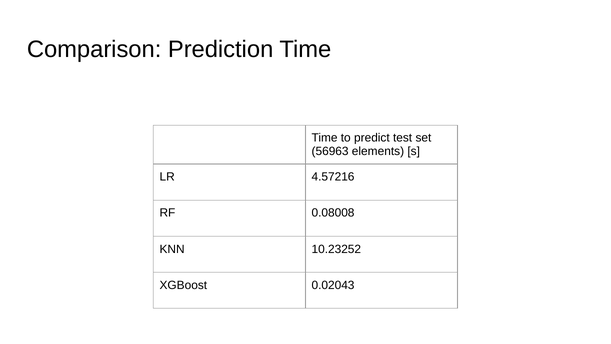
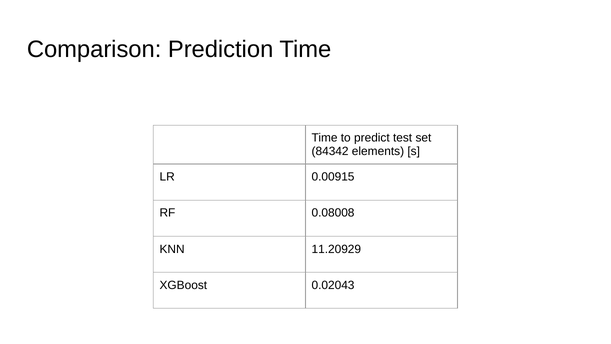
56963: 56963 -> 84342 (330, 151)
4.57216: 4.57216 -> 0.00915 (333, 177)
10.23252: 10.23252 -> 11.20929 (336, 249)
